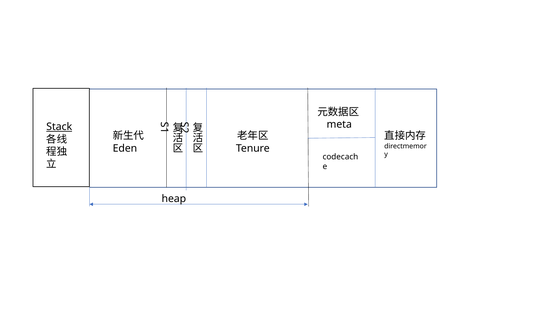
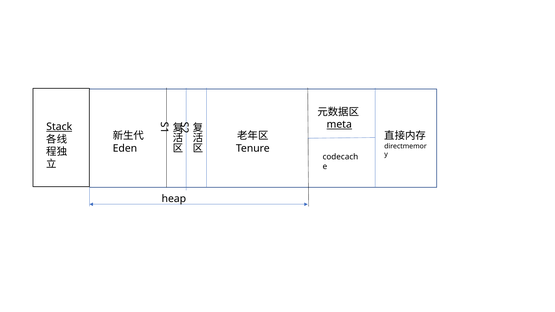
meta underline: none -> present (339, 125)
